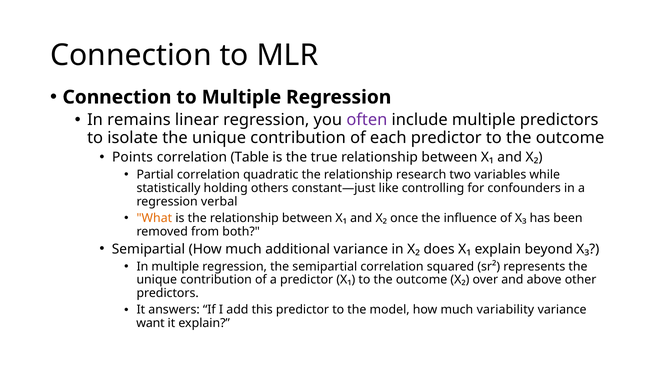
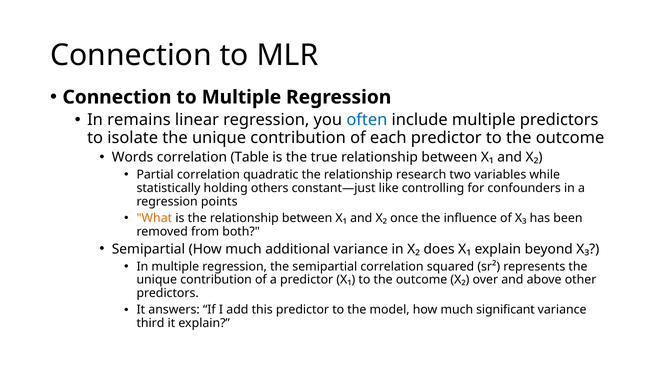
often colour: purple -> blue (367, 120)
Points: Points -> Words (133, 157)
verbal: verbal -> points (219, 202)
variability: variability -> significant (506, 310)
want: want -> third (150, 323)
